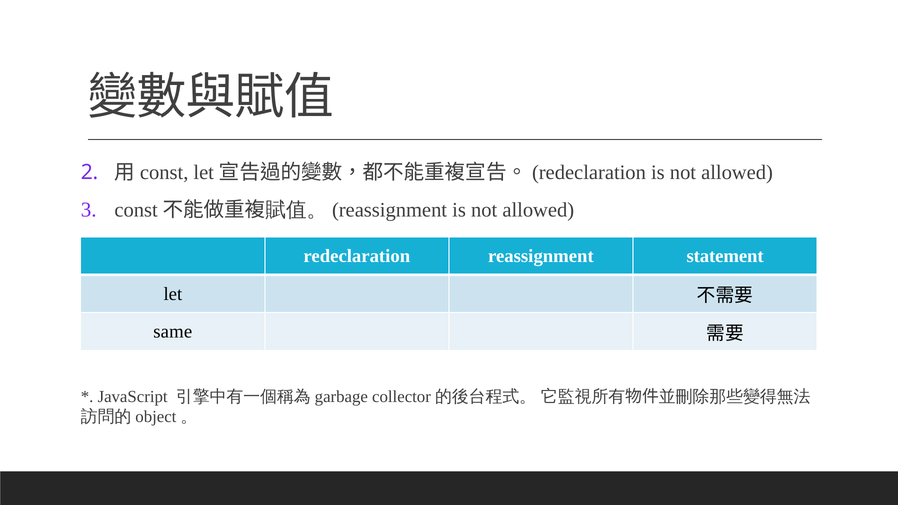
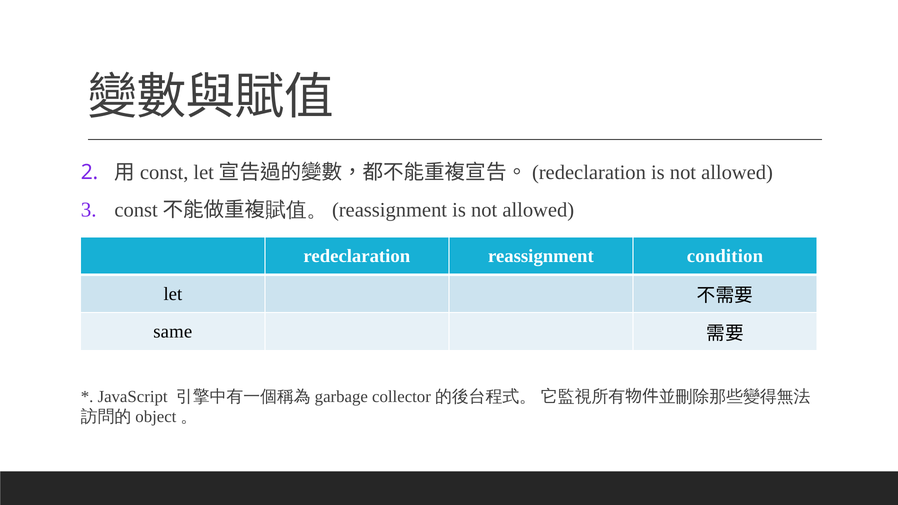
statement: statement -> condition (725, 256)
